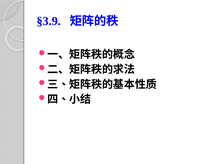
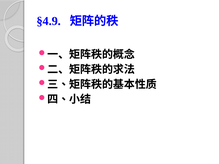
§3.9: §3.9 -> §4.9 (49, 21)
